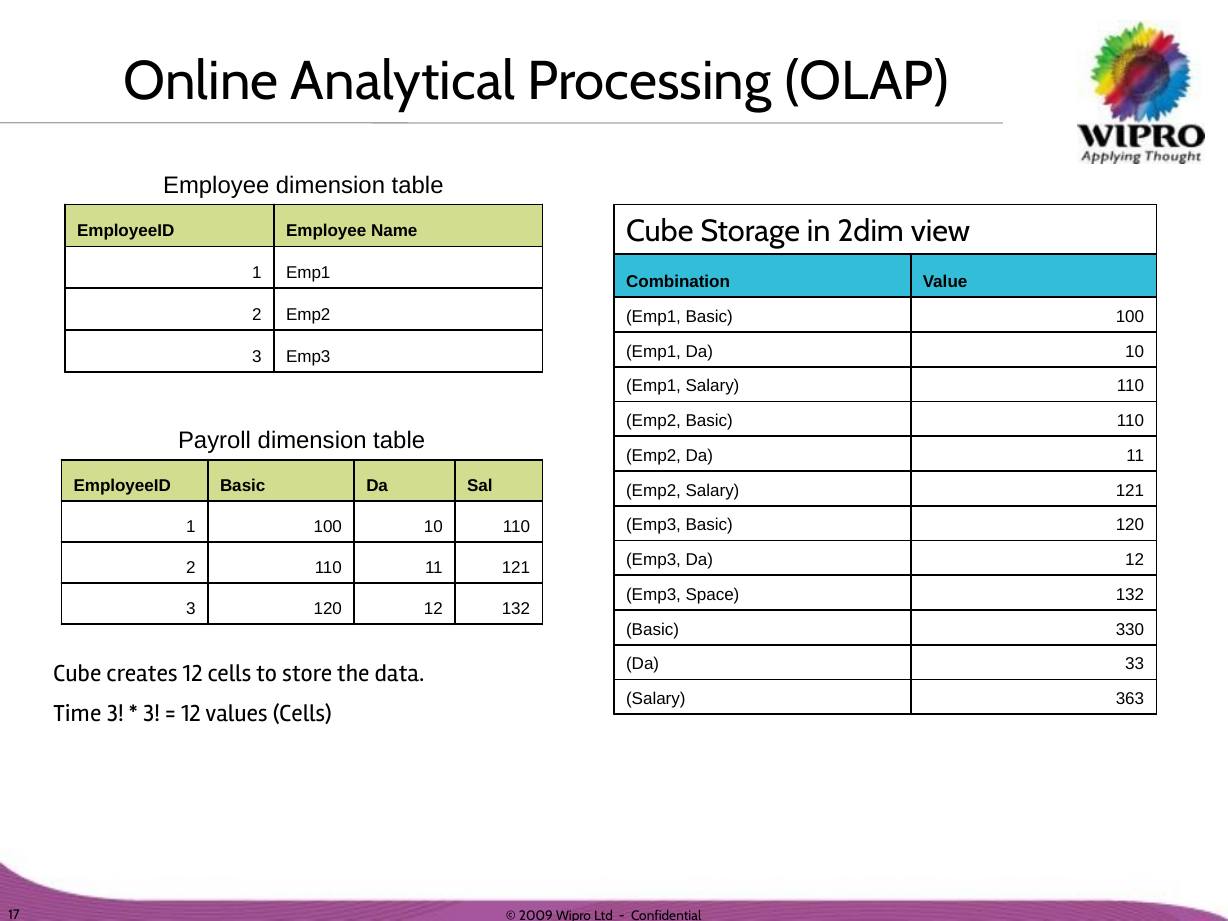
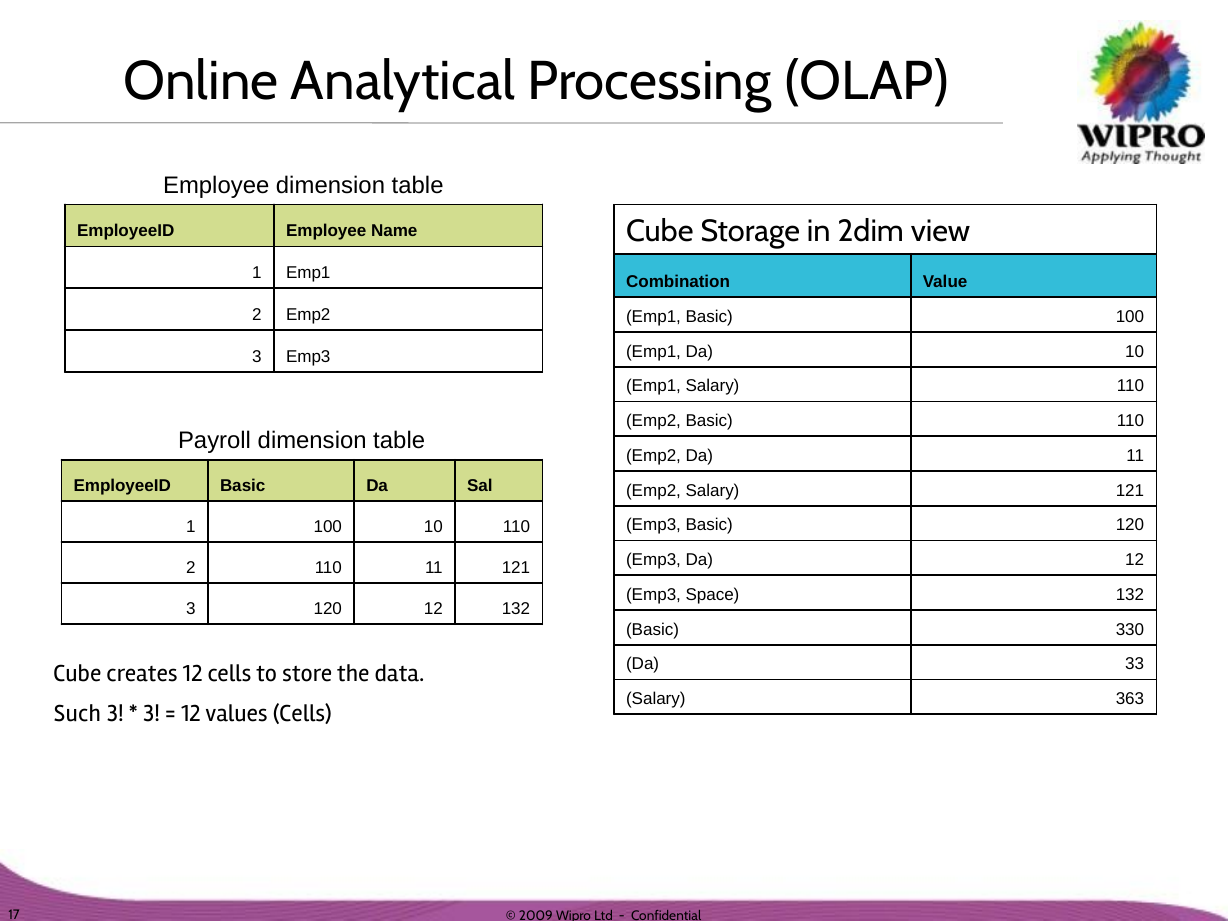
Time: Time -> Such (77, 714)
